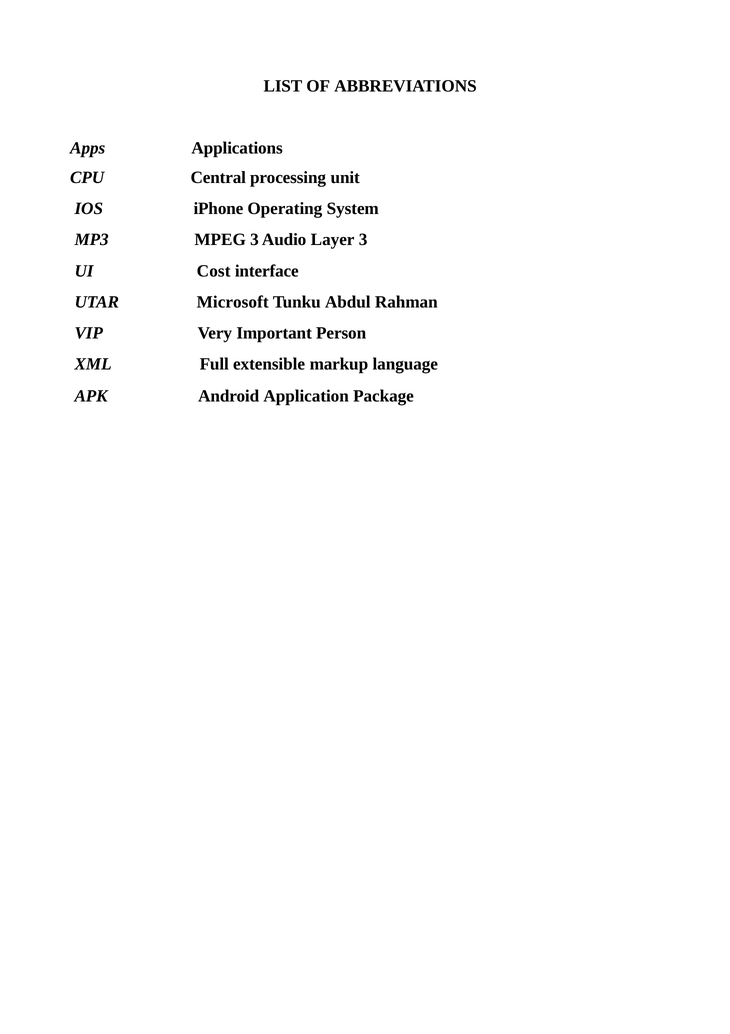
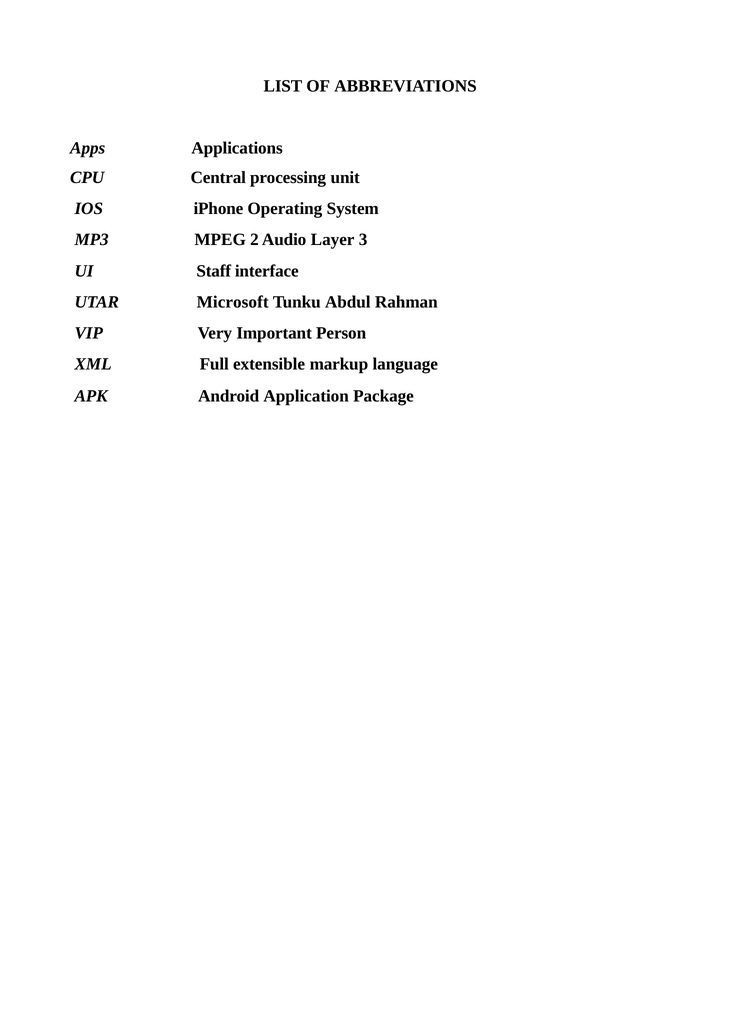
MPEG 3: 3 -> 2 (255, 240)
Cost: Cost -> Staff (214, 271)
